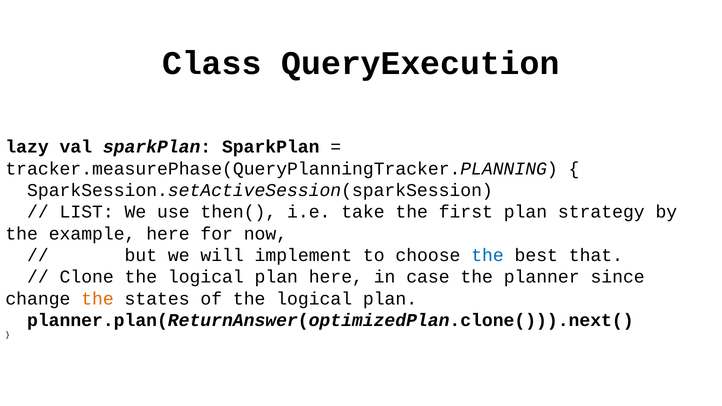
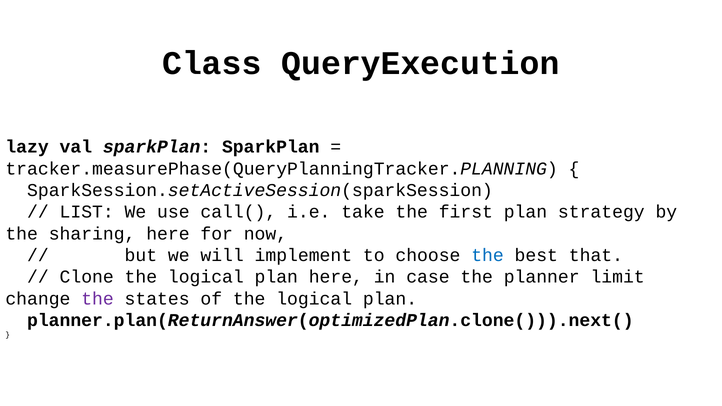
then(: then( -> call( (238, 212)
example: example -> sharing (92, 234)
since: since -> limit (618, 277)
the colour: orange -> purple (98, 299)
